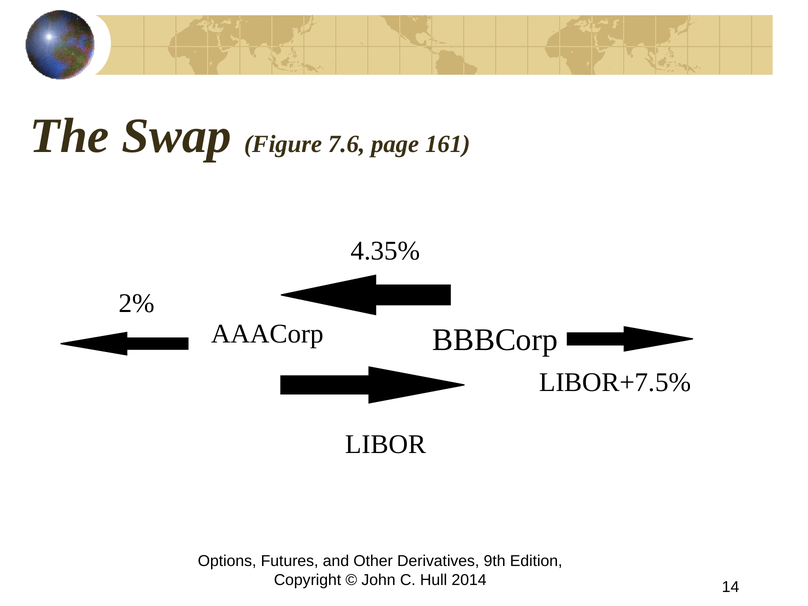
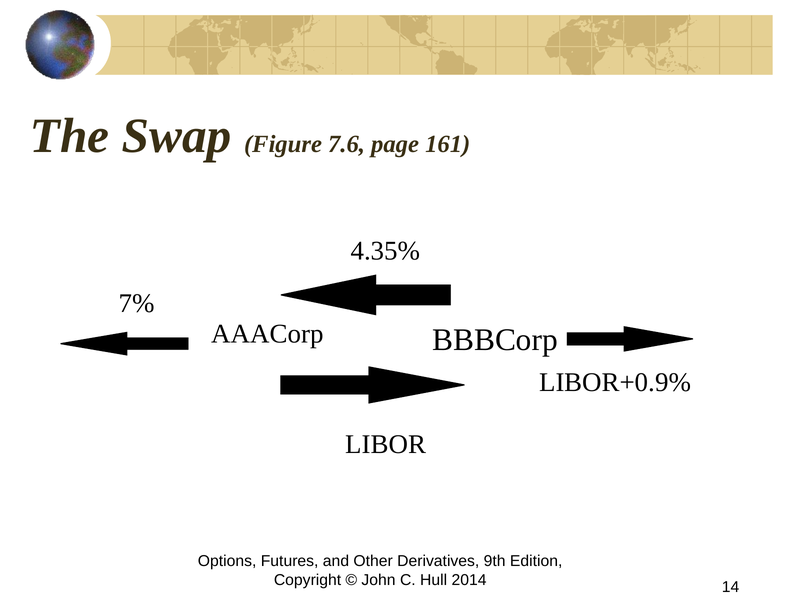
2%: 2% -> 7% (137, 303)
LIBOR+7.5%: LIBOR+7.5% -> LIBOR+0.9% (615, 382)
